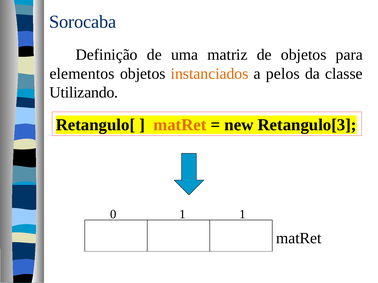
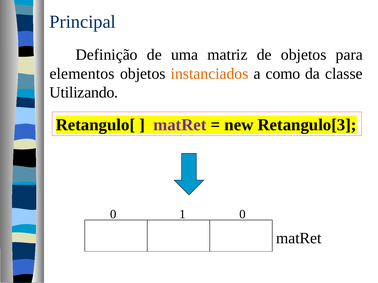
Sorocaba: Sorocaba -> Principal (83, 22)
pelos: pelos -> como (283, 74)
matRet colour: orange -> purple (180, 125)
1 1: 1 -> 0 (242, 215)
